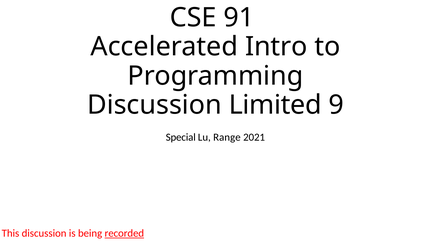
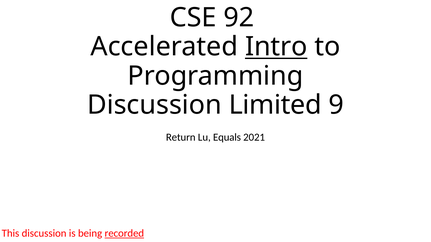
91: 91 -> 92 (239, 18)
Intro underline: none -> present (276, 47)
Special: Special -> Return (181, 137)
Range: Range -> Equals (227, 137)
